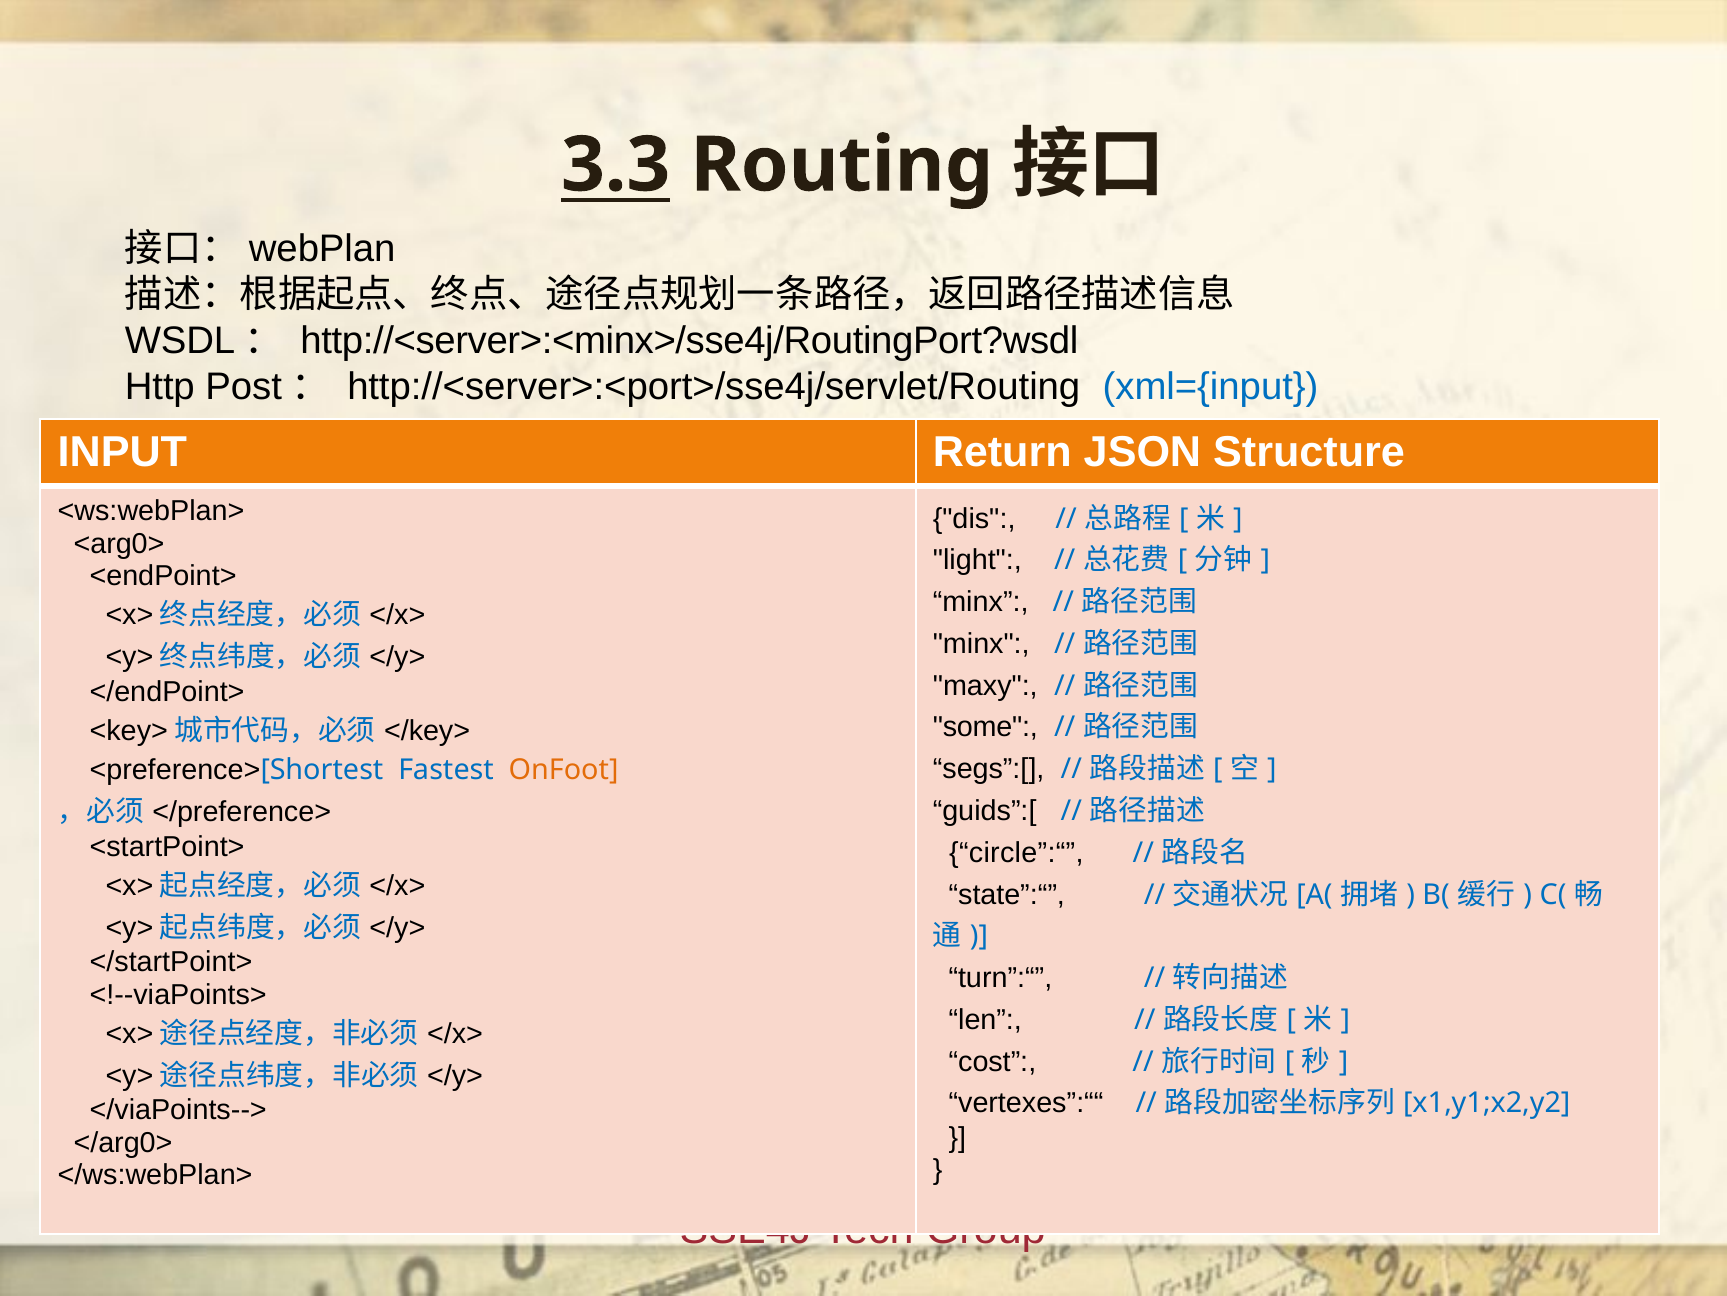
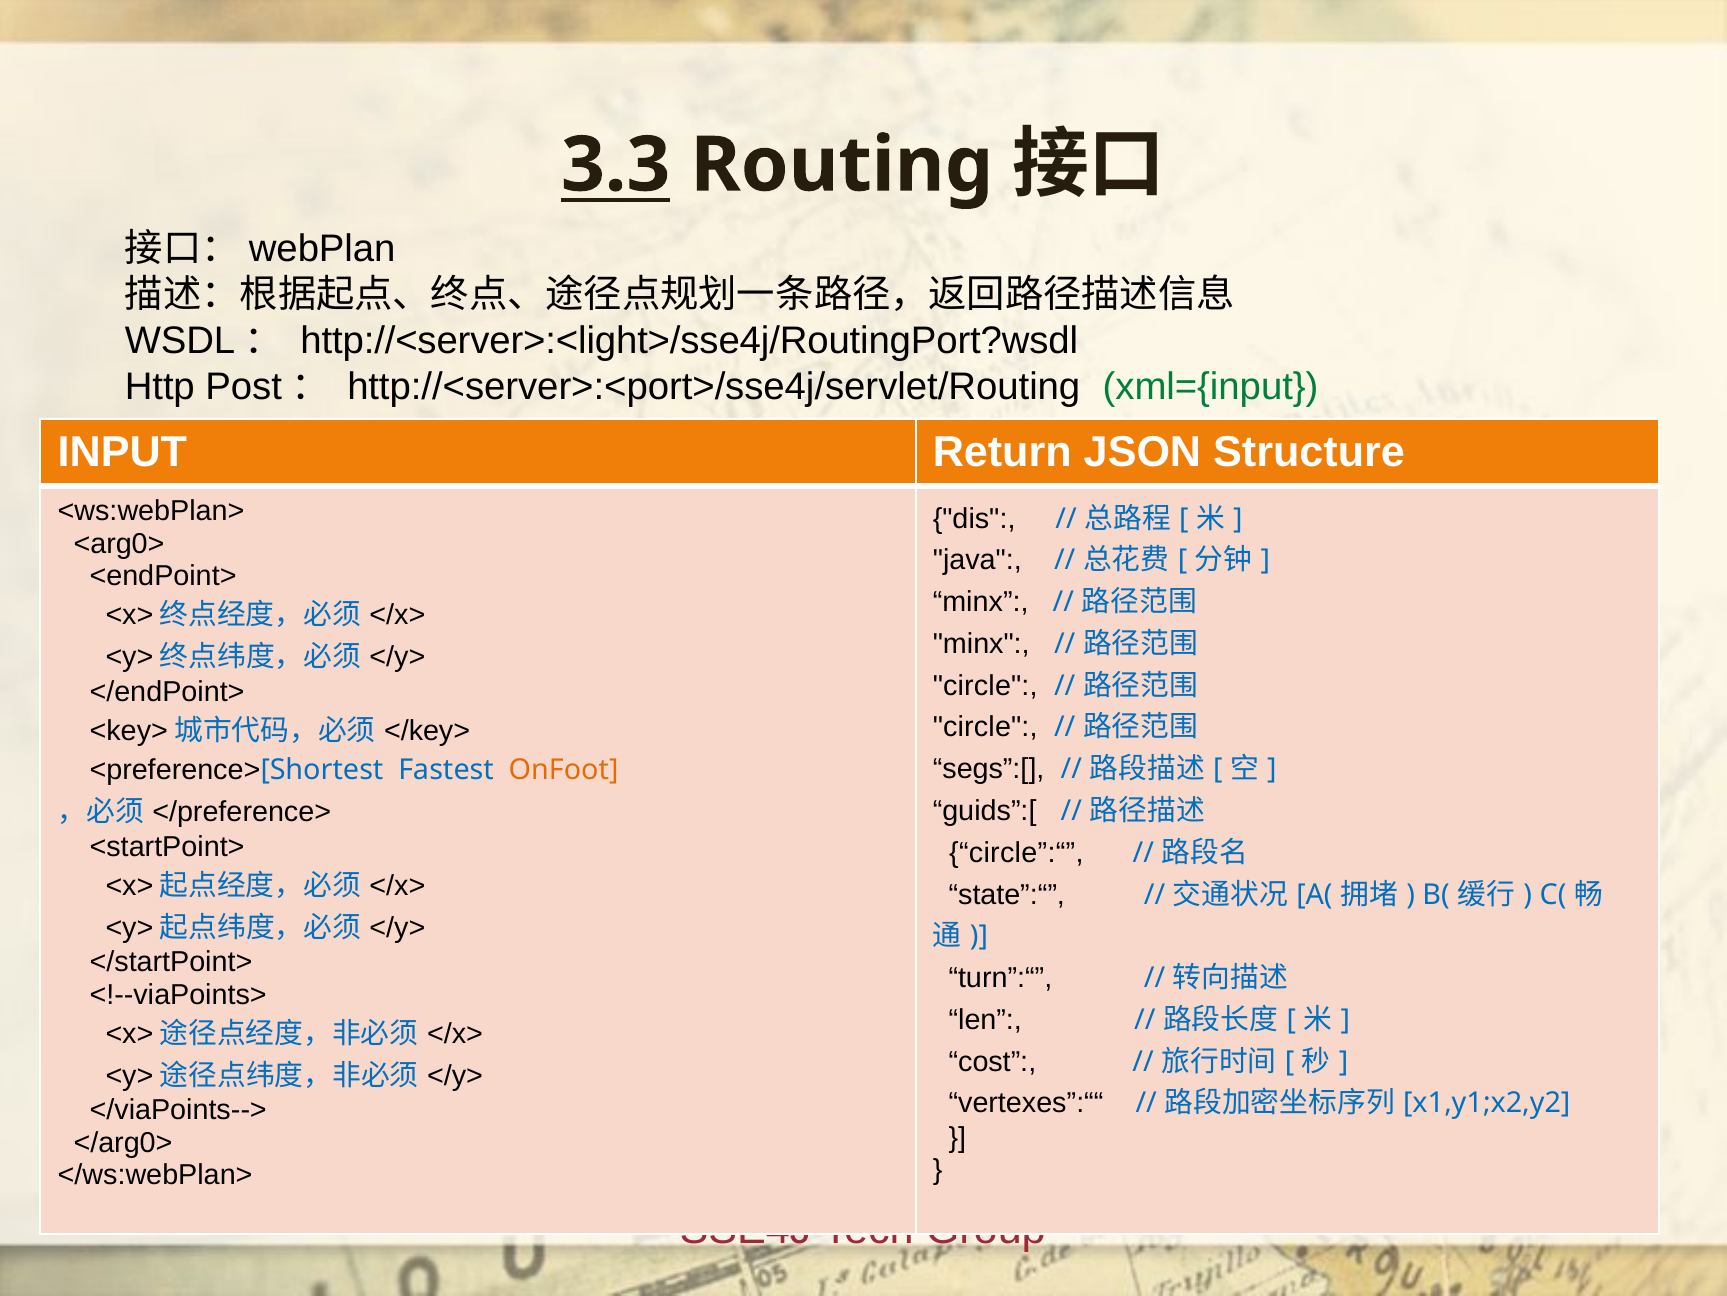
http://<server>:<minx>/sse4j/RoutingPort?wsdl: http://<server>:<minx>/sse4j/RoutingPort?wsdl -> http://<server>:<light>/sse4j/RoutingPort?wsdl (689, 341)
xml={input colour: blue -> green (1211, 387)
light: light -> java (977, 560)
maxy: maxy -> circle (985, 685)
some: some -> circle (985, 727)
